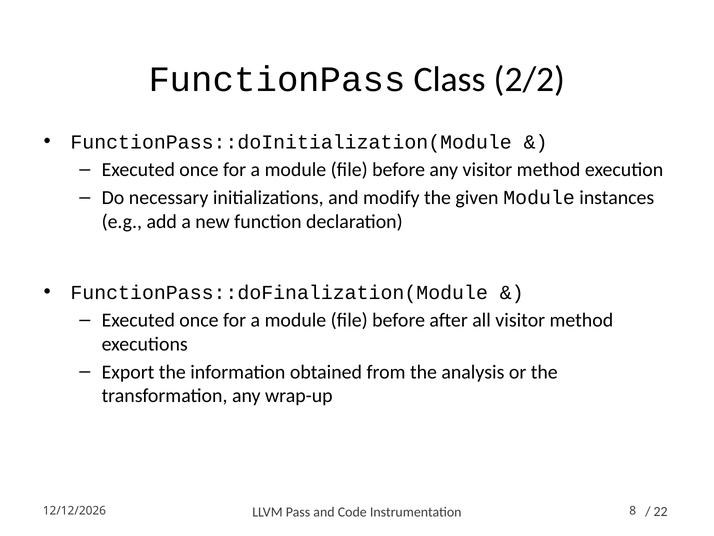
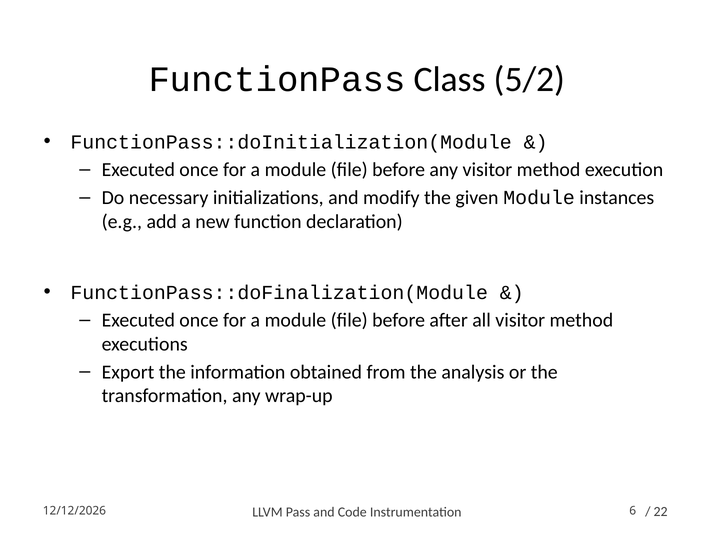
2/2: 2/2 -> 5/2 (530, 79)
8: 8 -> 6 (633, 510)
